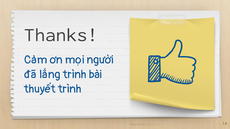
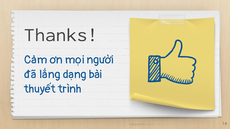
lắng trình: trình -> dạng (75, 75)
